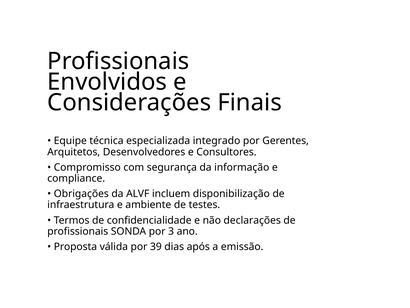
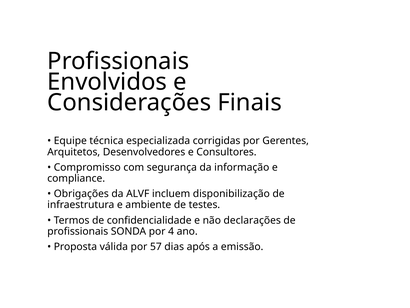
integrado: integrado -> corrigidas (217, 141)
3: 3 -> 4 (171, 231)
39: 39 -> 57 (156, 246)
